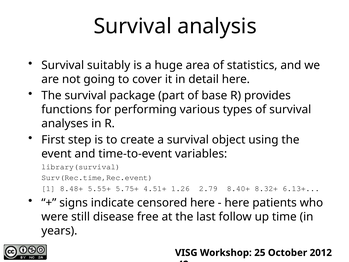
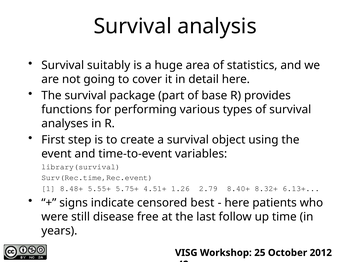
censored here: here -> best (202, 203)
